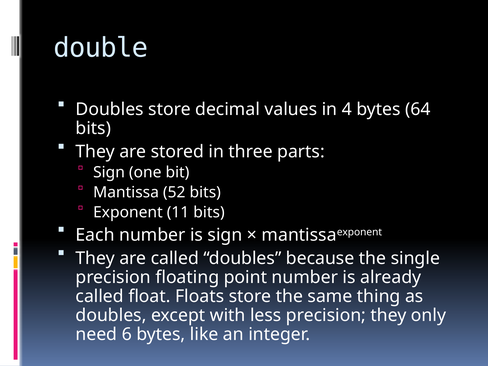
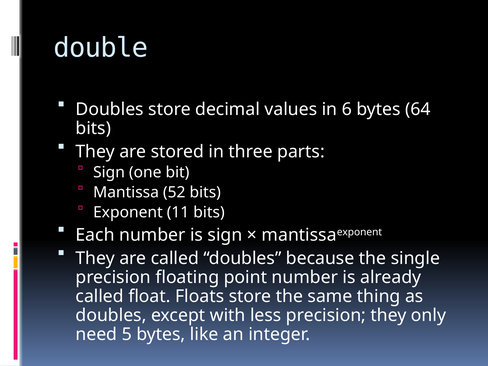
4: 4 -> 6 (347, 109)
6: 6 -> 5 (127, 334)
